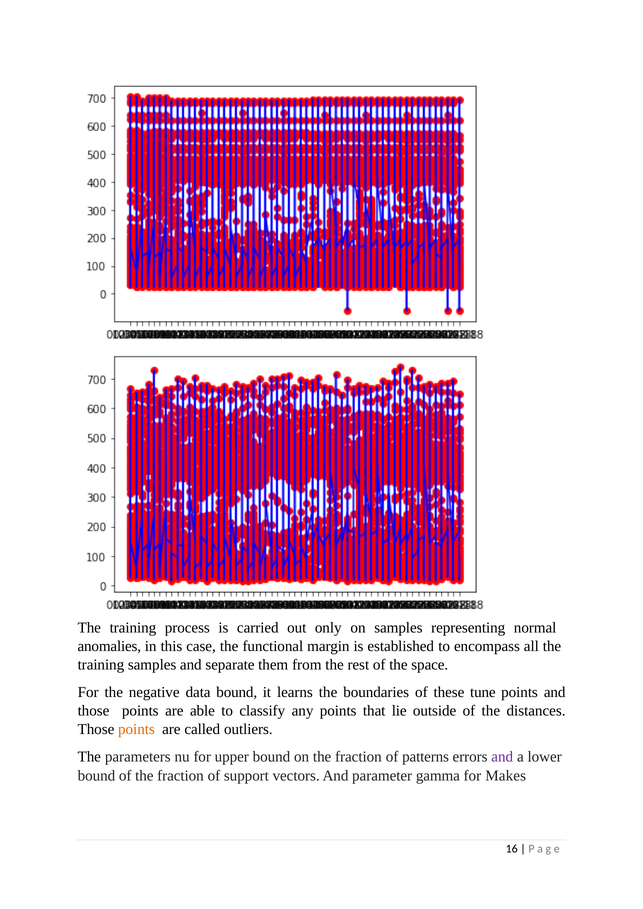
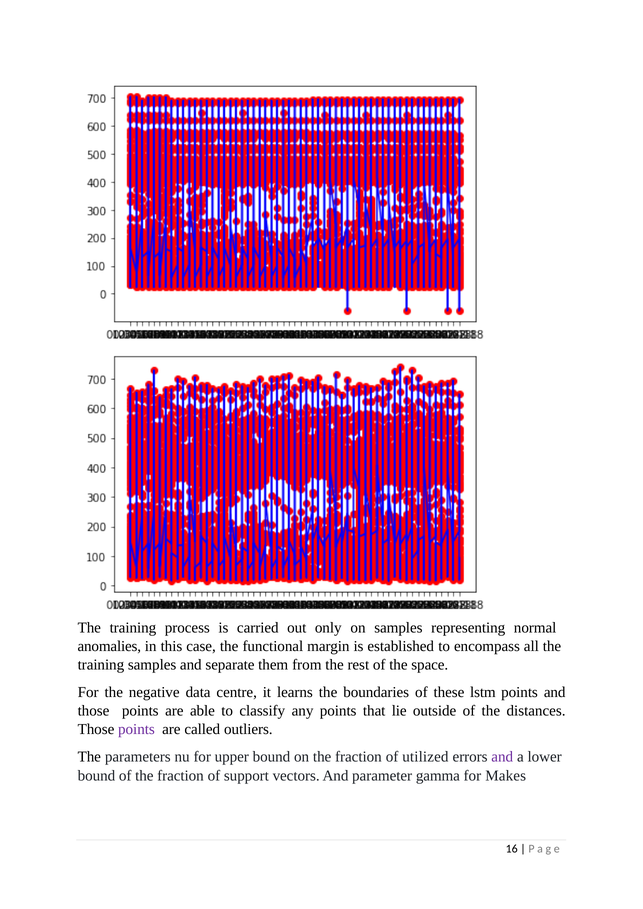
data bound: bound -> centre (237, 692)
tune: tune -> lstm (483, 692)
points colour: orange -> purple (136, 729)
patterns: patterns -> utilized (425, 757)
